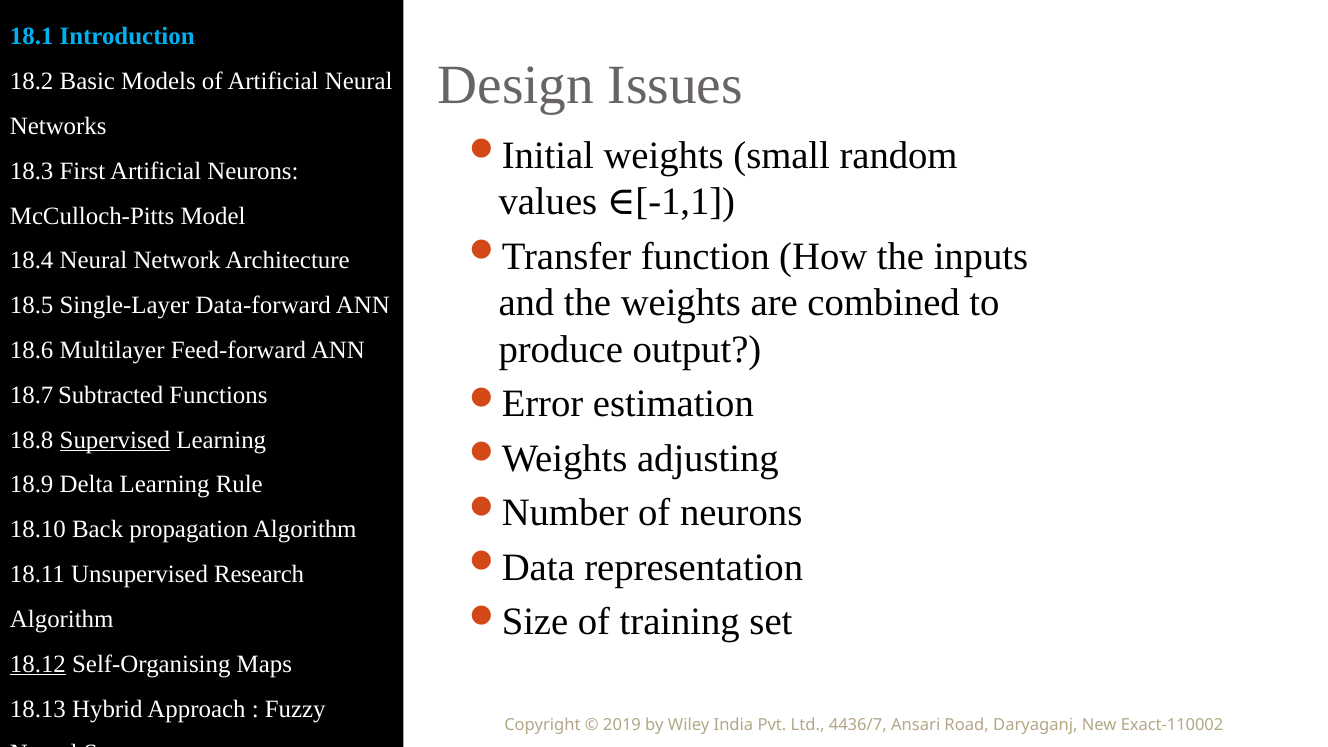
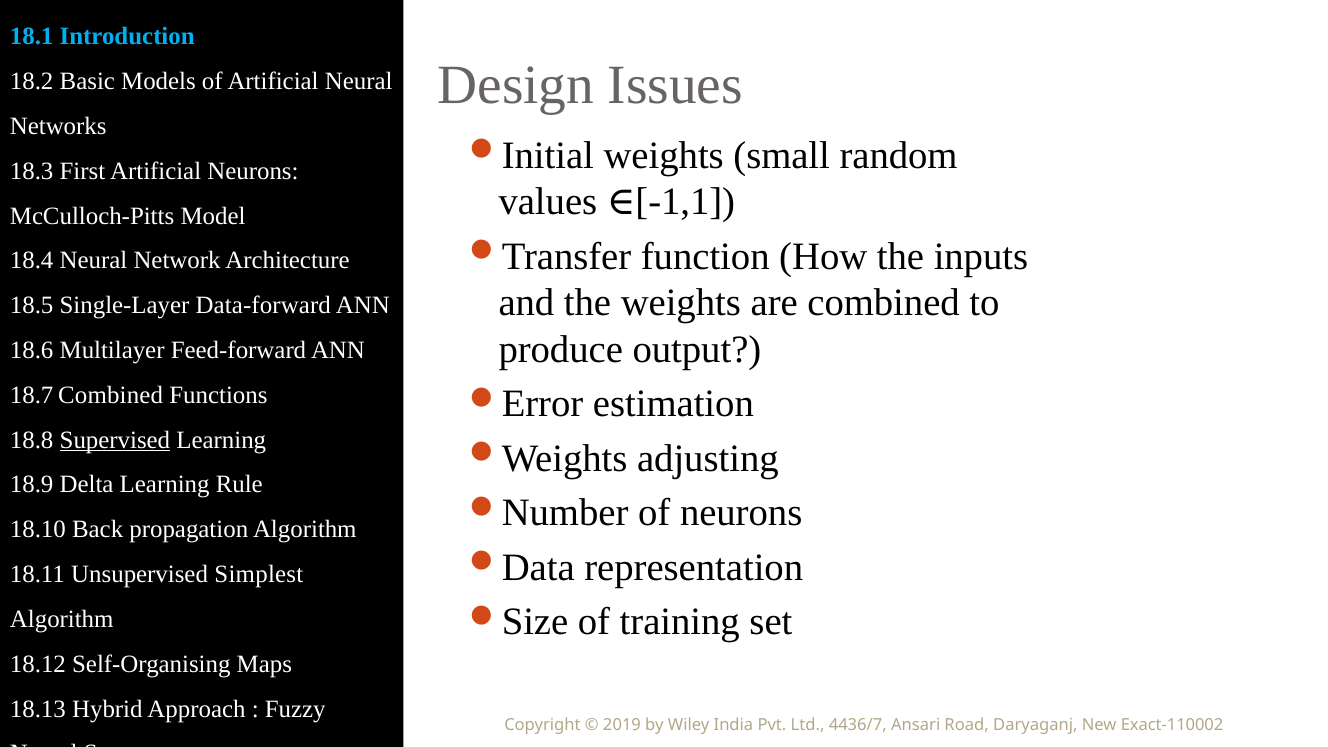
18.7 Subtracted: Subtracted -> Combined (111, 395)
Research: Research -> Simplest (259, 574)
18.12 underline: present -> none (38, 664)
